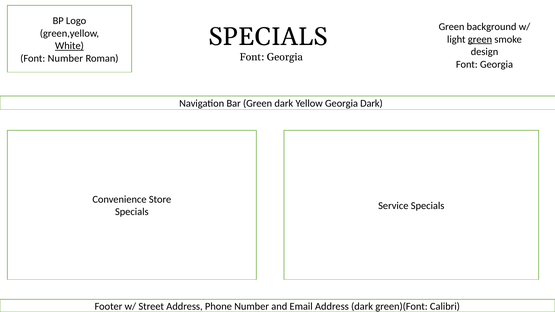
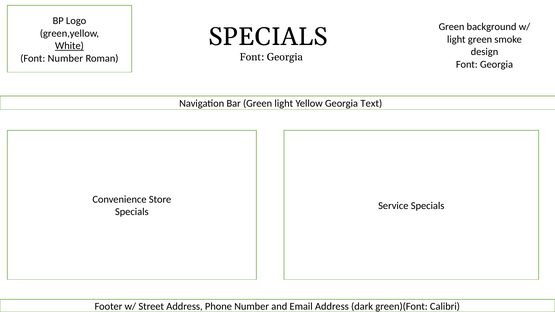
green underline: present -> none (480, 39)
Green dark: dark -> light (284, 104)
Georgia Dark: Dark -> Text (371, 104)
